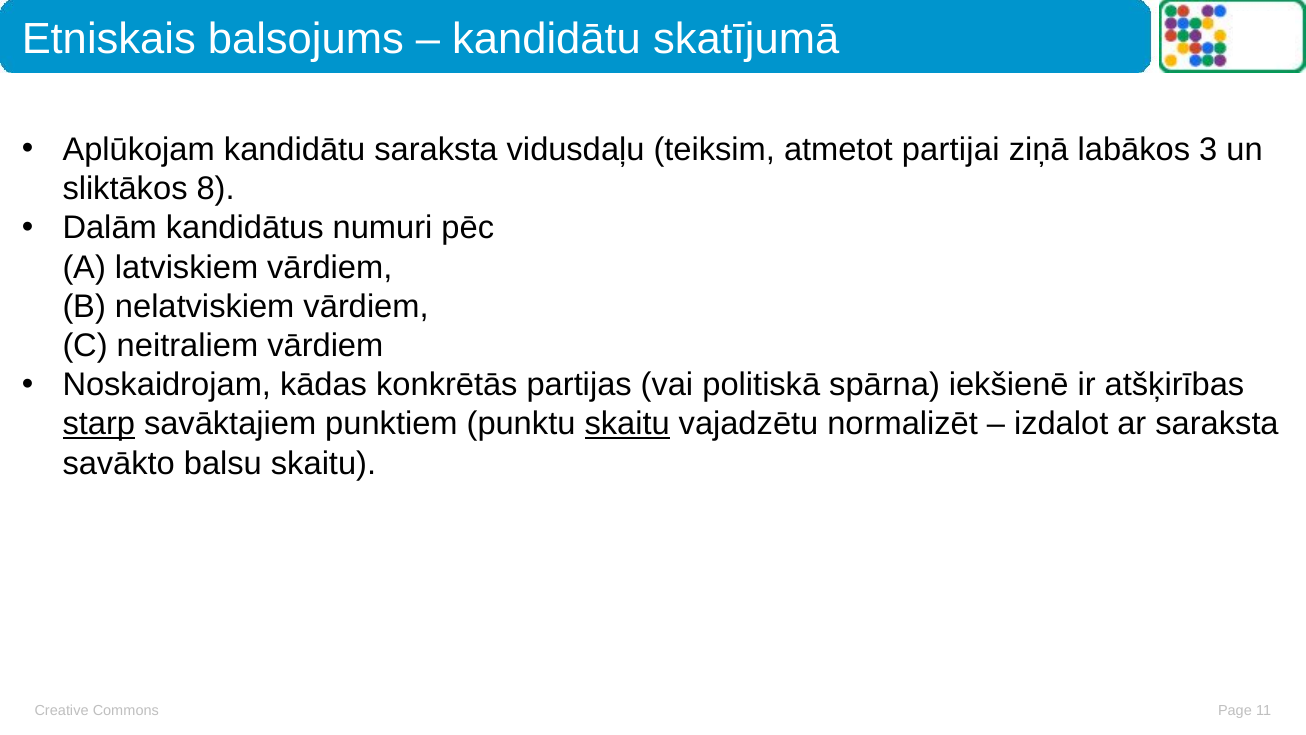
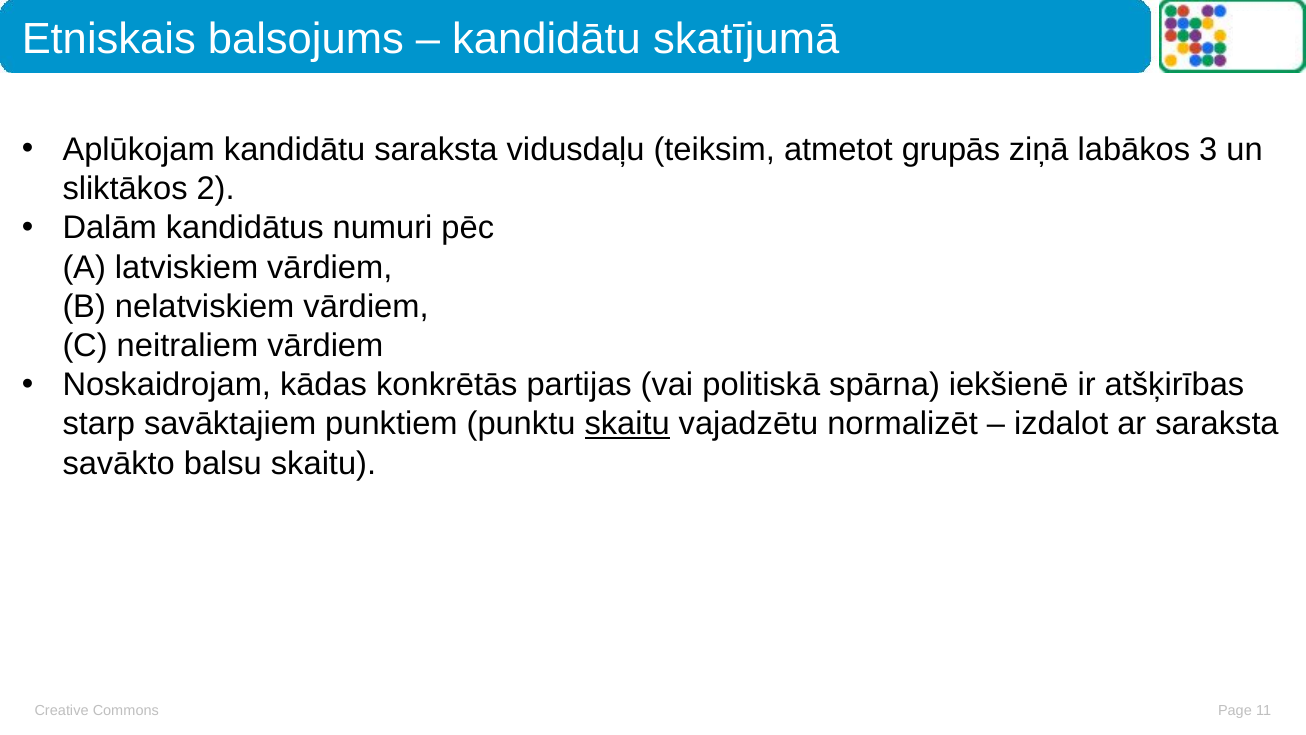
partijai: partijai -> grupās (951, 150)
8: 8 -> 2 (216, 189)
starp underline: present -> none (99, 424)
